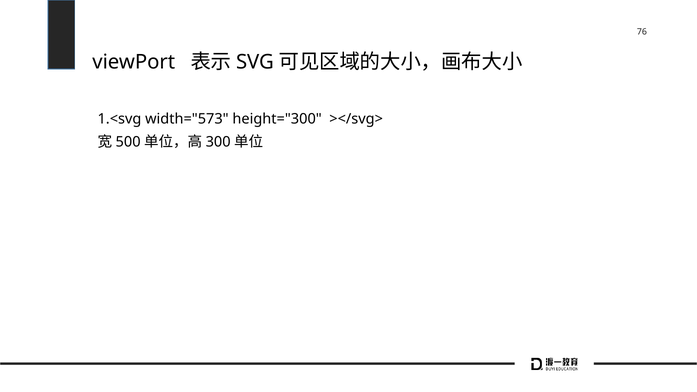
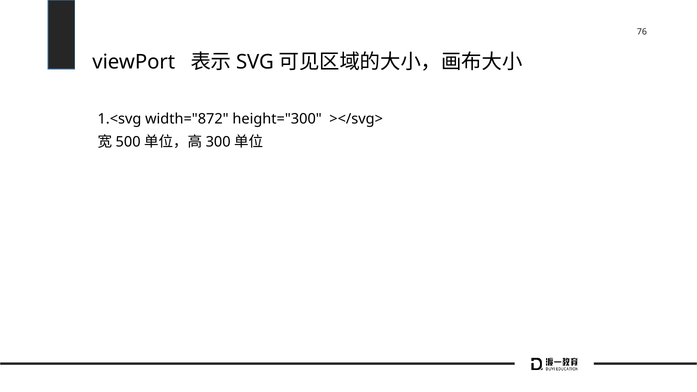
width="573: width="573 -> width="872 (187, 119)
